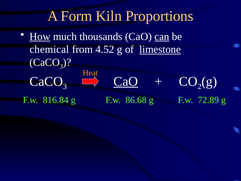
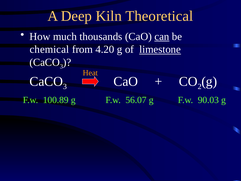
Form: Form -> Deep (76, 16)
Proportions: Proportions -> Theoretical (159, 16)
How underline: present -> none (40, 36)
4.52: 4.52 -> 4.20 (105, 49)
CaO underline: present -> none (126, 81)
816.84: 816.84 -> 100.89 (56, 100)
86.68: 86.68 -> 56.07 (136, 100)
72.89: 72.89 -> 90.03 (208, 100)
